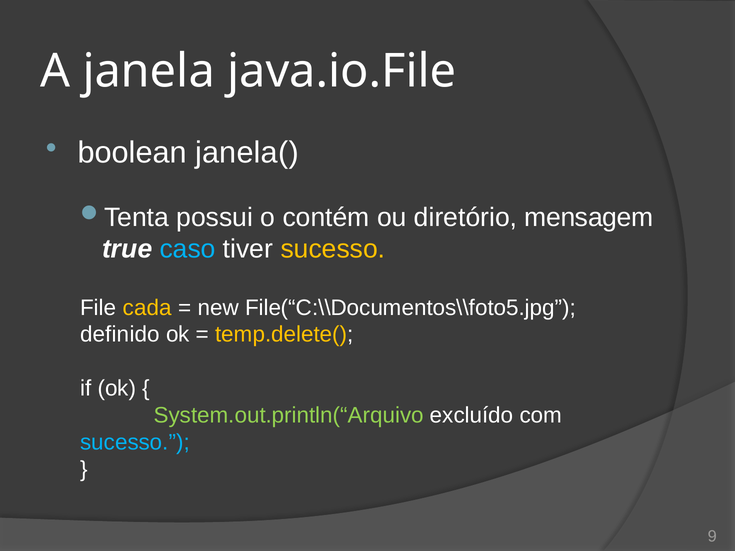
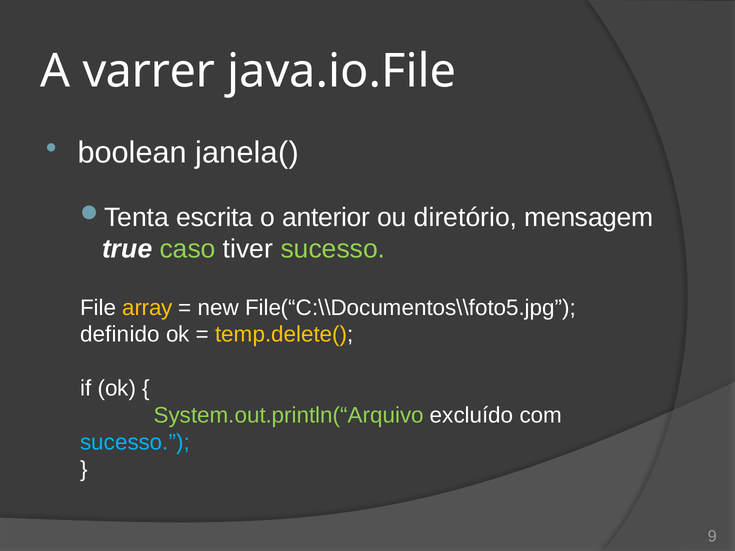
janela: janela -> varrer (149, 71)
possui: possui -> escrita (215, 217)
contém: contém -> anterior (326, 217)
caso colour: light blue -> light green (188, 249)
sucesso colour: yellow -> light green (333, 249)
cada: cada -> array (148, 308)
